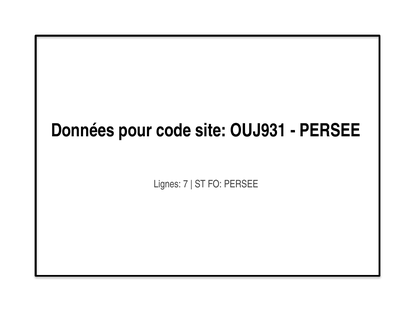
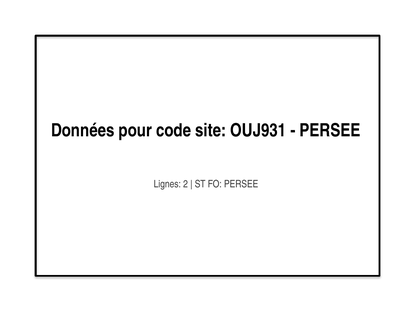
7: 7 -> 2 (186, 184)
